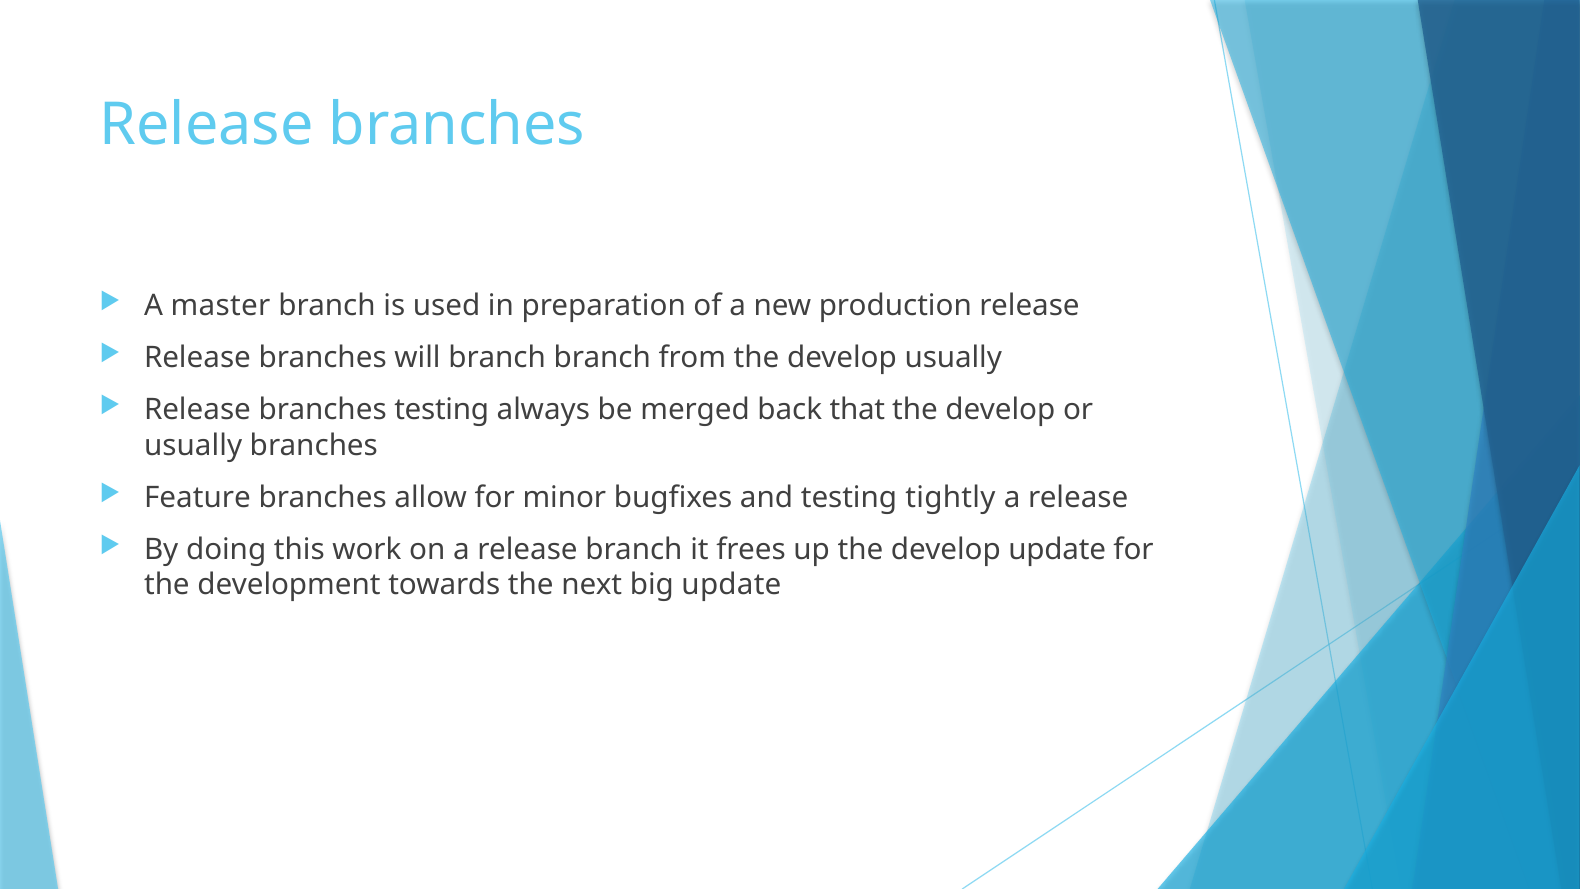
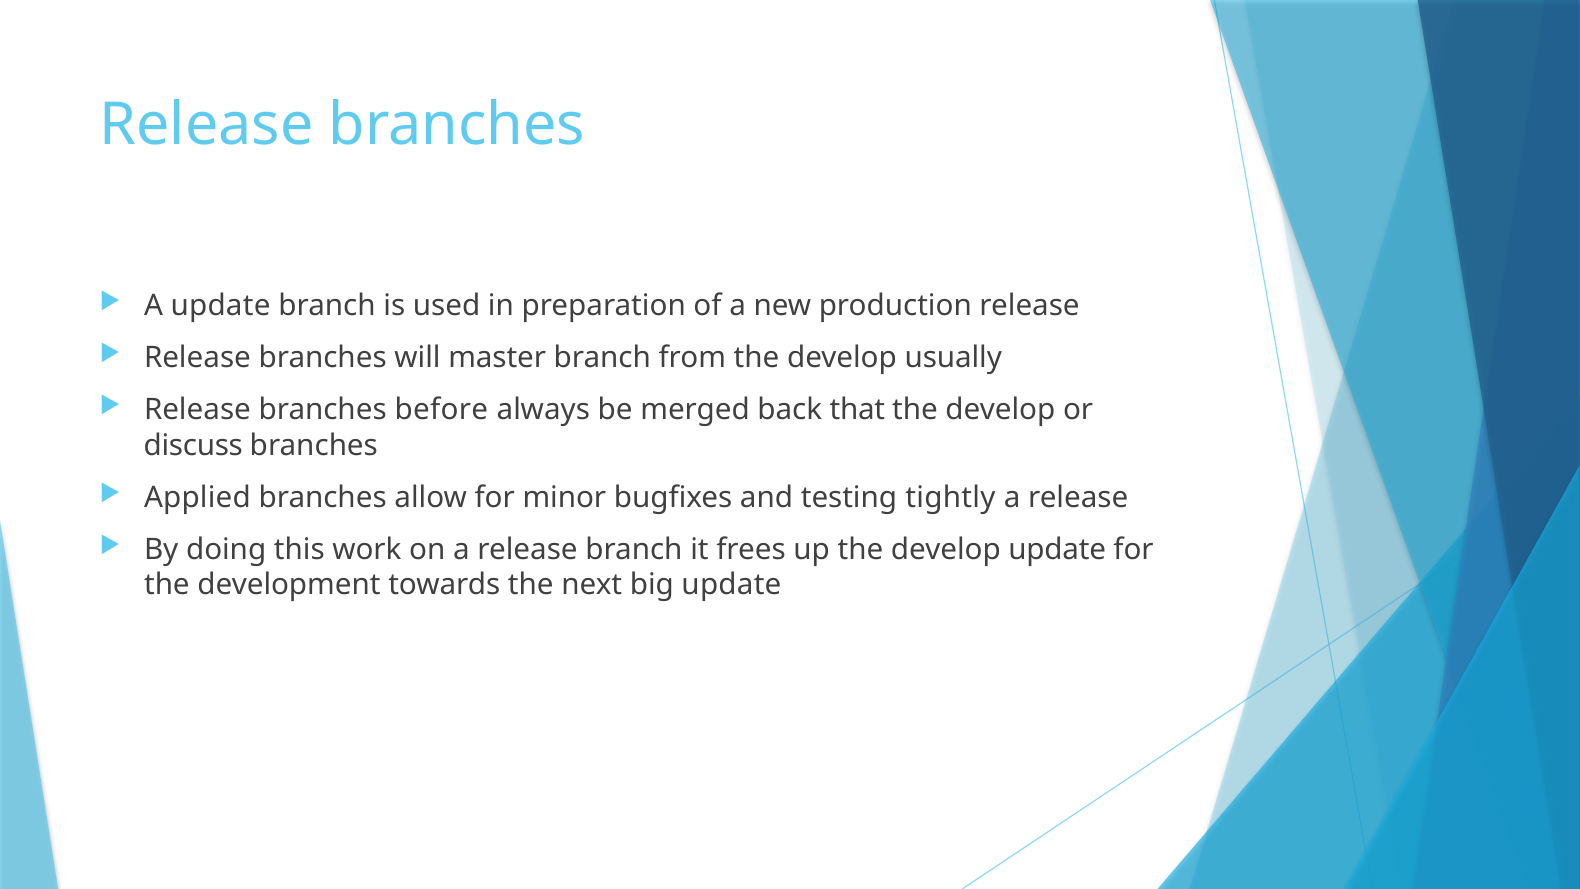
A master: master -> update (220, 306)
will branch: branch -> master (497, 358)
branches testing: testing -> before (441, 410)
usually: usually -> discuss (193, 445)
Feature: Feature -> Applied (197, 497)
